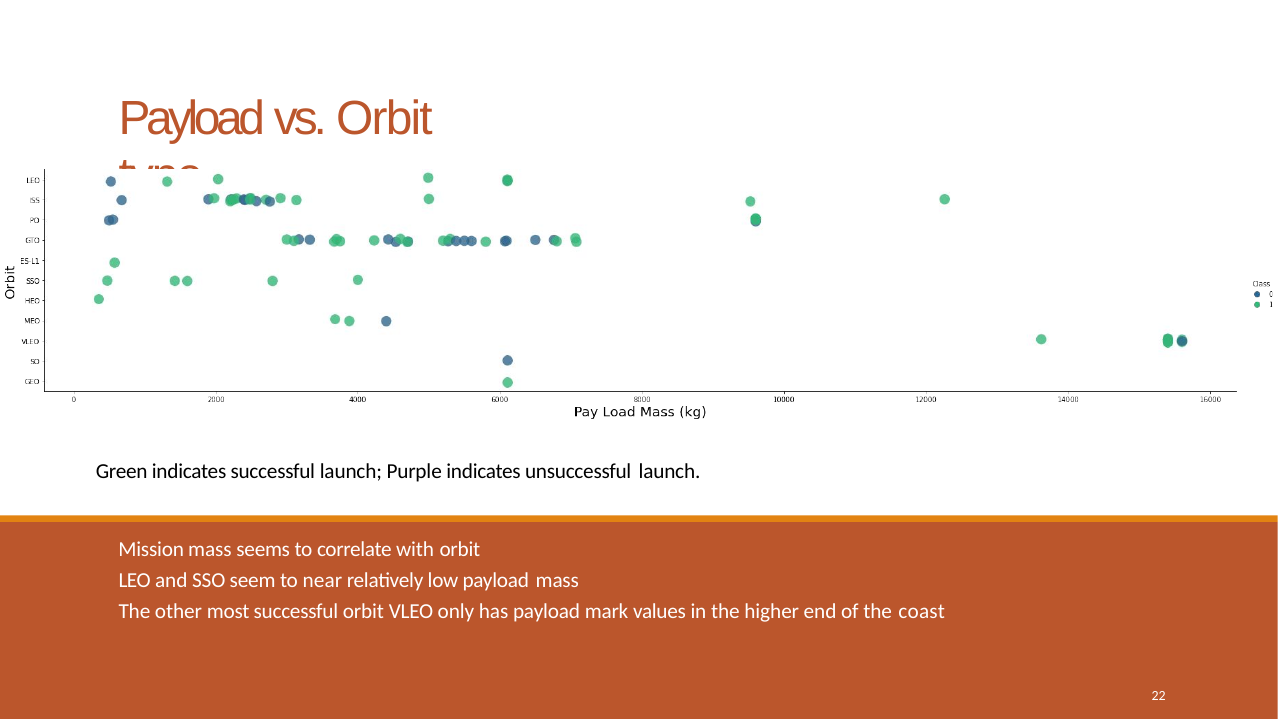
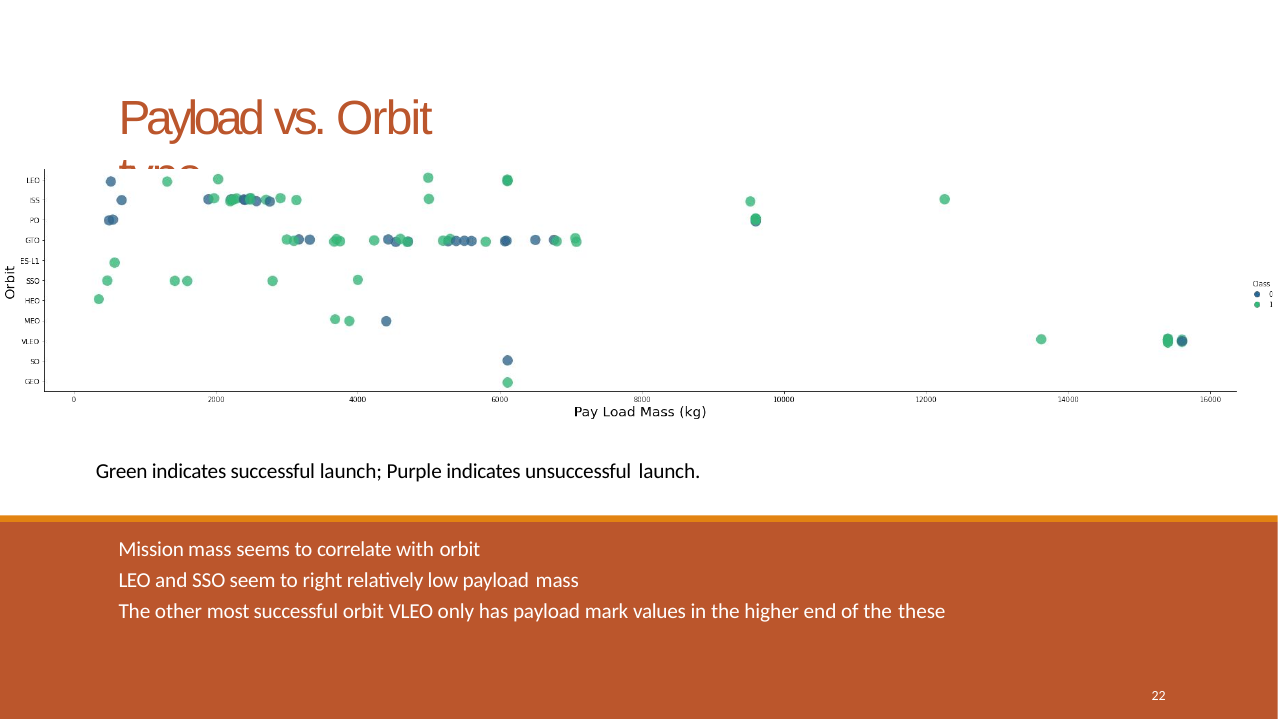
near: near -> right (323, 580)
coast: coast -> these (922, 611)
